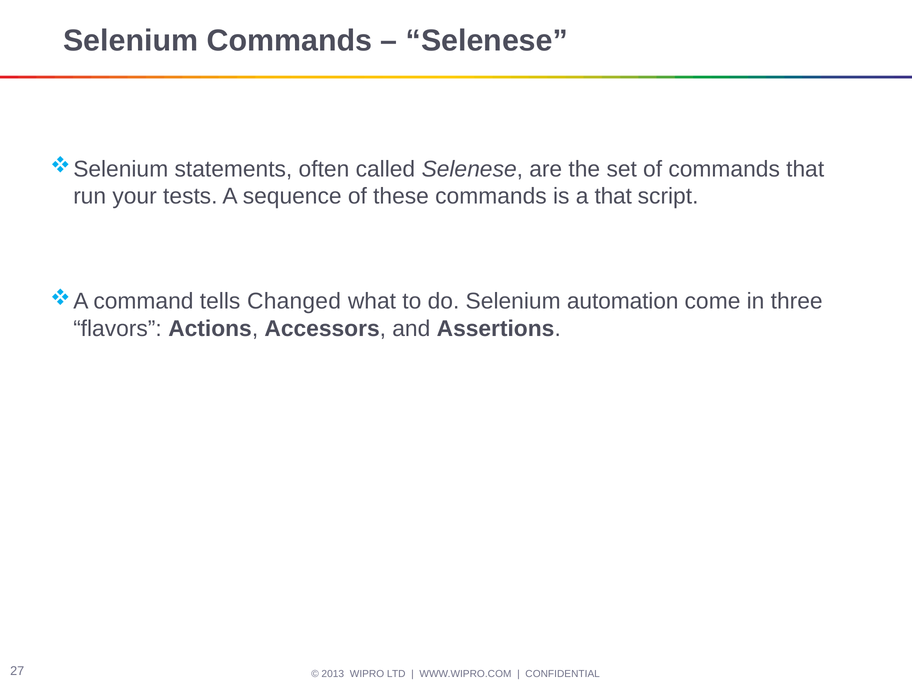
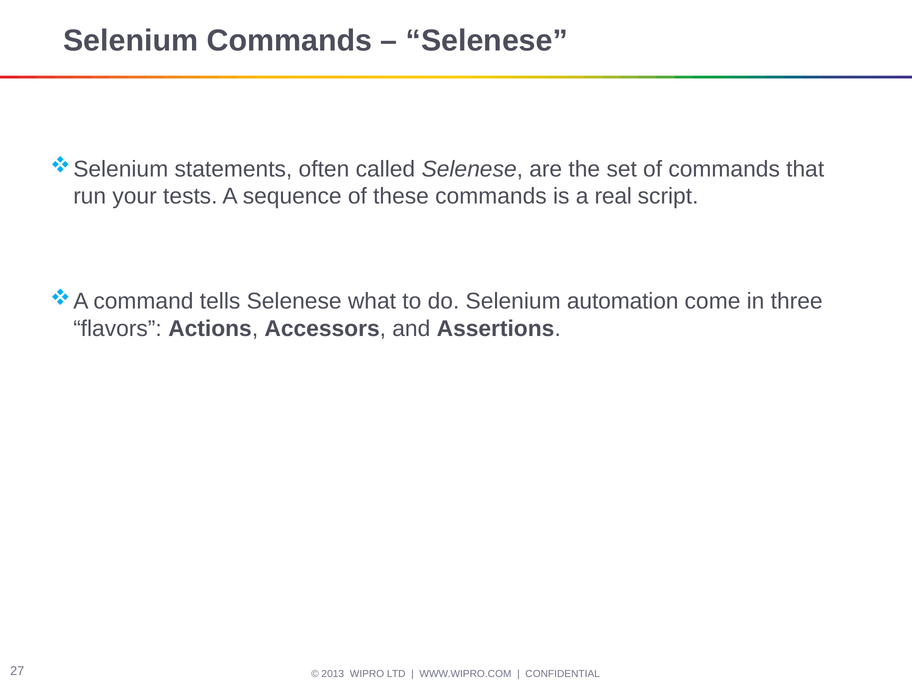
a that: that -> real (613, 196)
tells Changed: Changed -> Selenese (294, 301)
